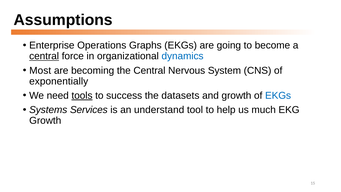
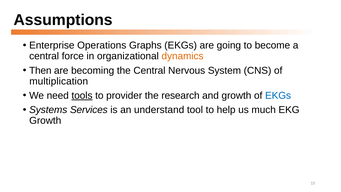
central underline: present -> none (44, 56)
dynamics colour: blue -> orange (183, 56)
Most: Most -> Then (40, 70)
exponentially: exponentially -> multiplication (59, 81)
success: success -> provider (124, 95)
datasets: datasets -> research (180, 95)
